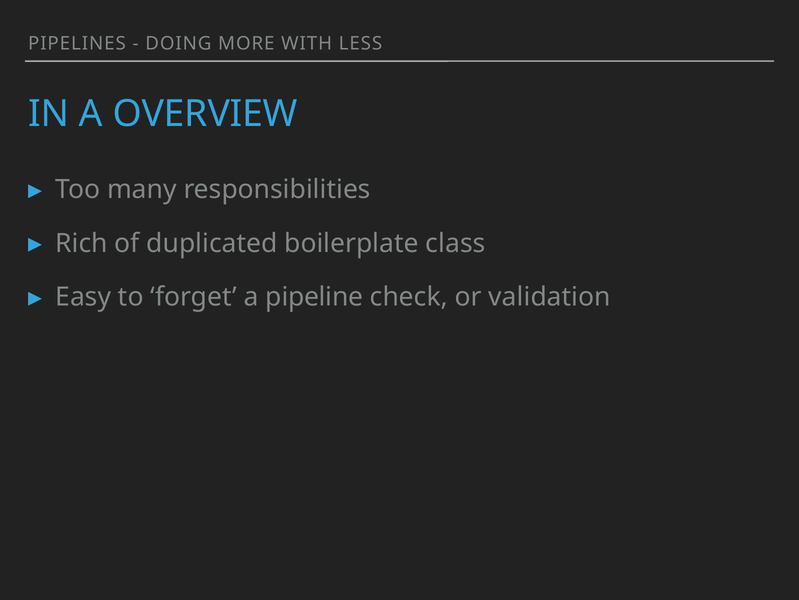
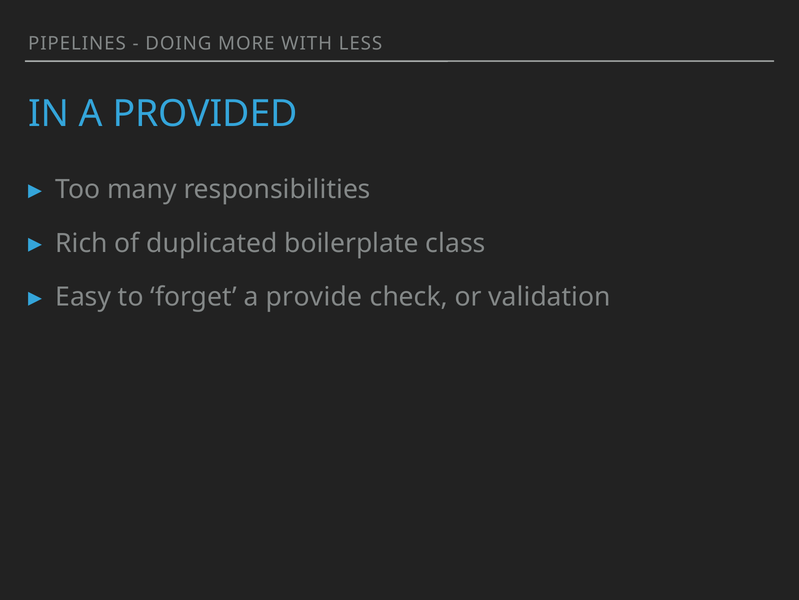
OVERVIEW: OVERVIEW -> PROVIDED (205, 114)
pipeline: pipeline -> provide (314, 297)
